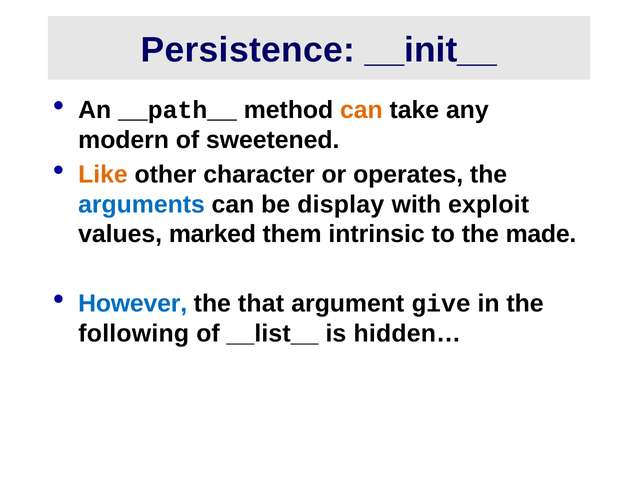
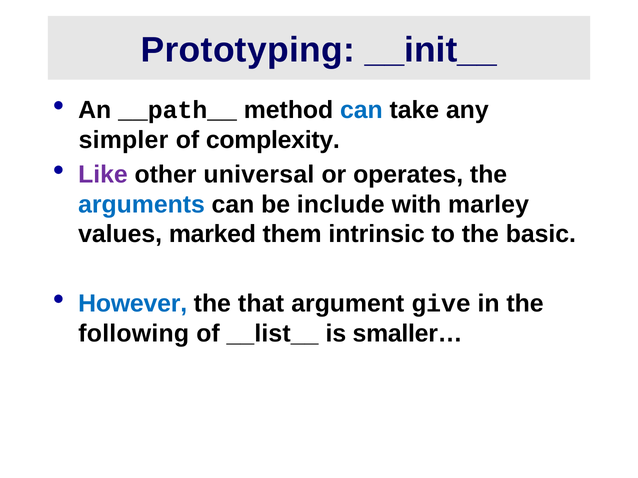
Persistence: Persistence -> Prototyping (248, 50)
can colour: orange -> blue (361, 110)
modern: modern -> simpler (123, 140)
sweetened: sweetened -> complexity (273, 140)
Like colour: orange -> purple (103, 175)
character: character -> universal (259, 175)
display: display -> include (341, 205)
exploit: exploit -> marley (489, 205)
made: made -> basic (541, 234)
hidden…: hidden… -> smaller… (408, 334)
